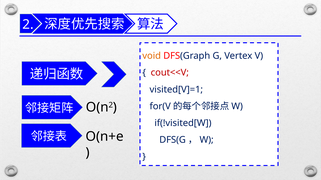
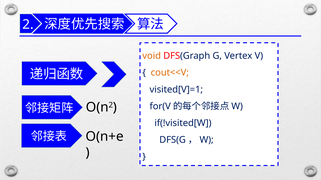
cout<<V colour: red -> orange (170, 73)
